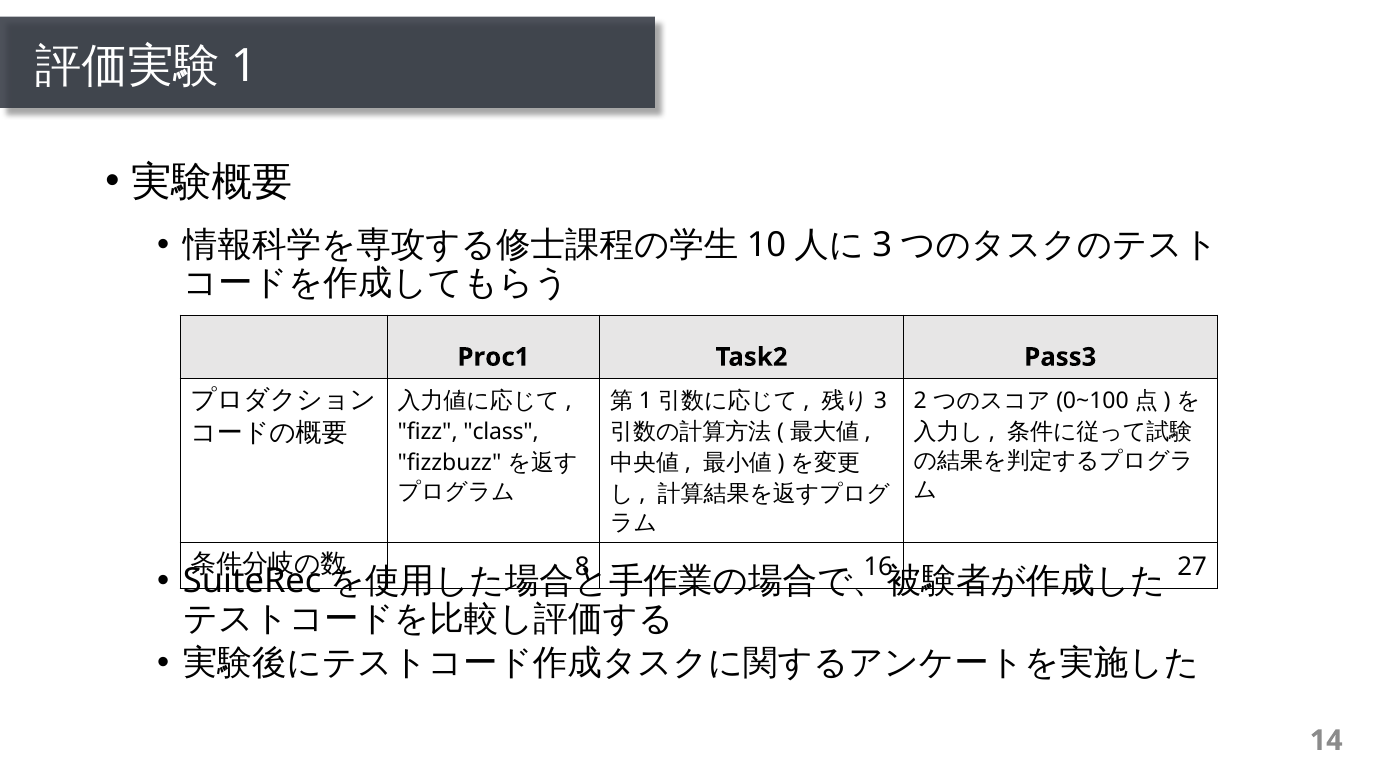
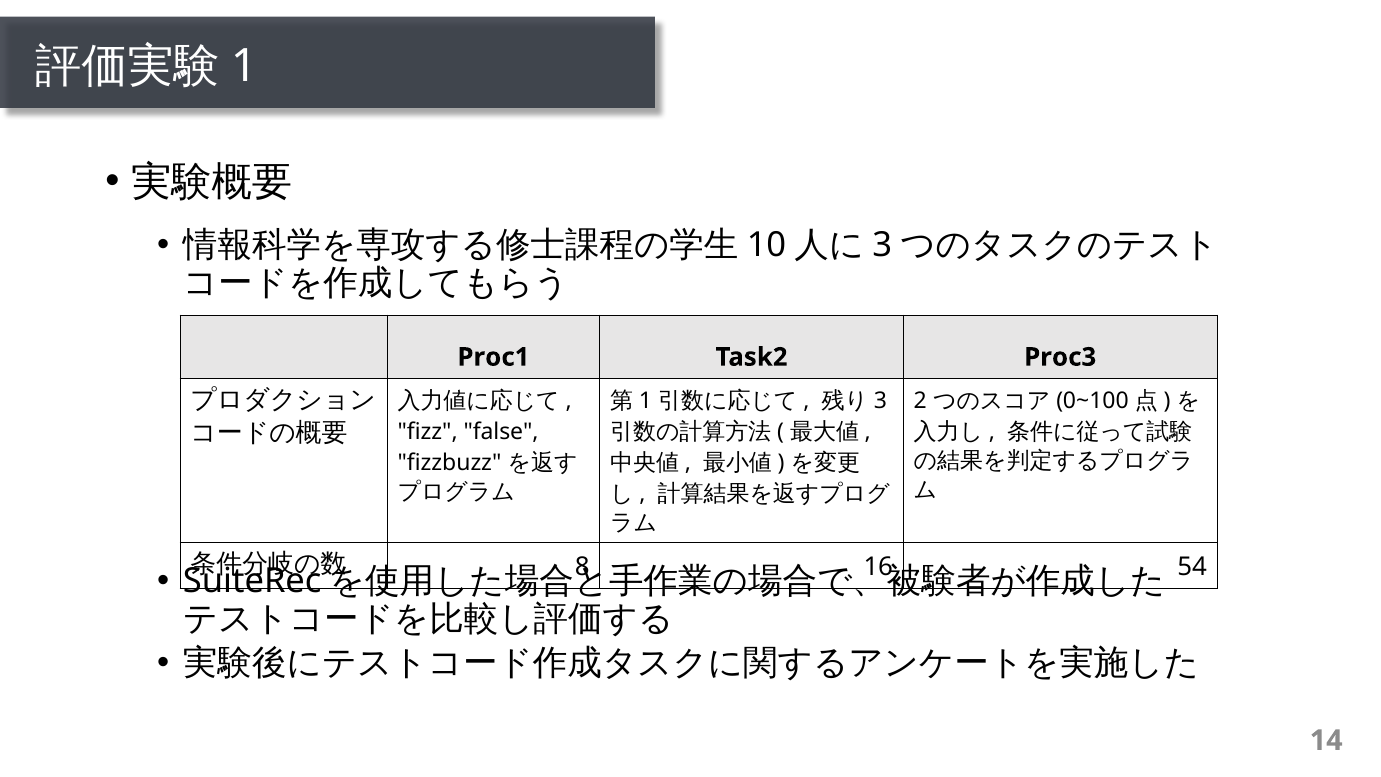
Pass3: Pass3 -> Proc3 (1060, 357)
class: class -> false (501, 432)
27: 27 -> 54 (1192, 567)
